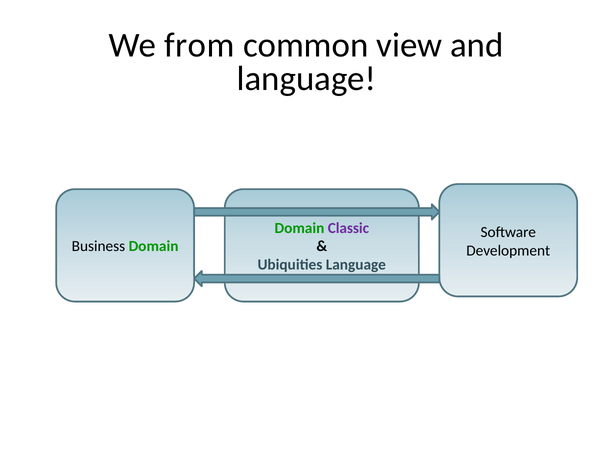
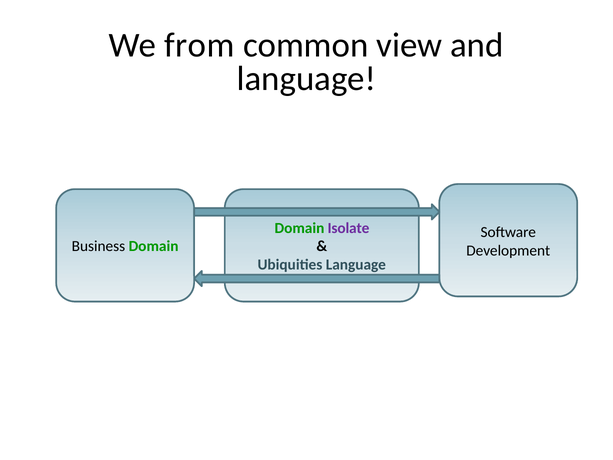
Classic: Classic -> Isolate (348, 228)
